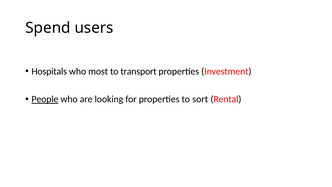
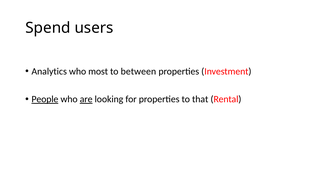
Hospitals: Hospitals -> Analytics (49, 71)
transport: transport -> between (138, 71)
are underline: none -> present (86, 99)
sort: sort -> that (200, 99)
